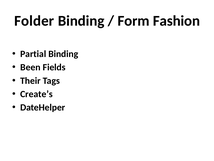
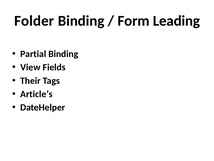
Fashion: Fashion -> Leading (176, 21)
Been: Been -> View (30, 67)
Create’s: Create’s -> Article’s (36, 94)
